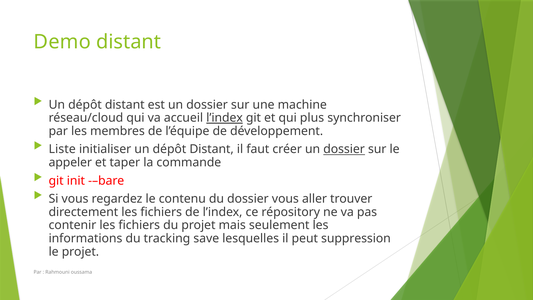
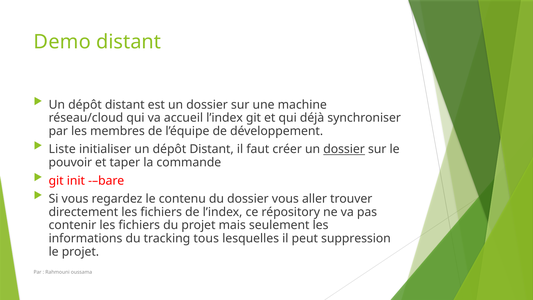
l’index underline: present -> none (225, 118)
plus: plus -> déjà (312, 118)
appeler: appeler -> pouvoir (70, 162)
save: save -> tous (206, 238)
